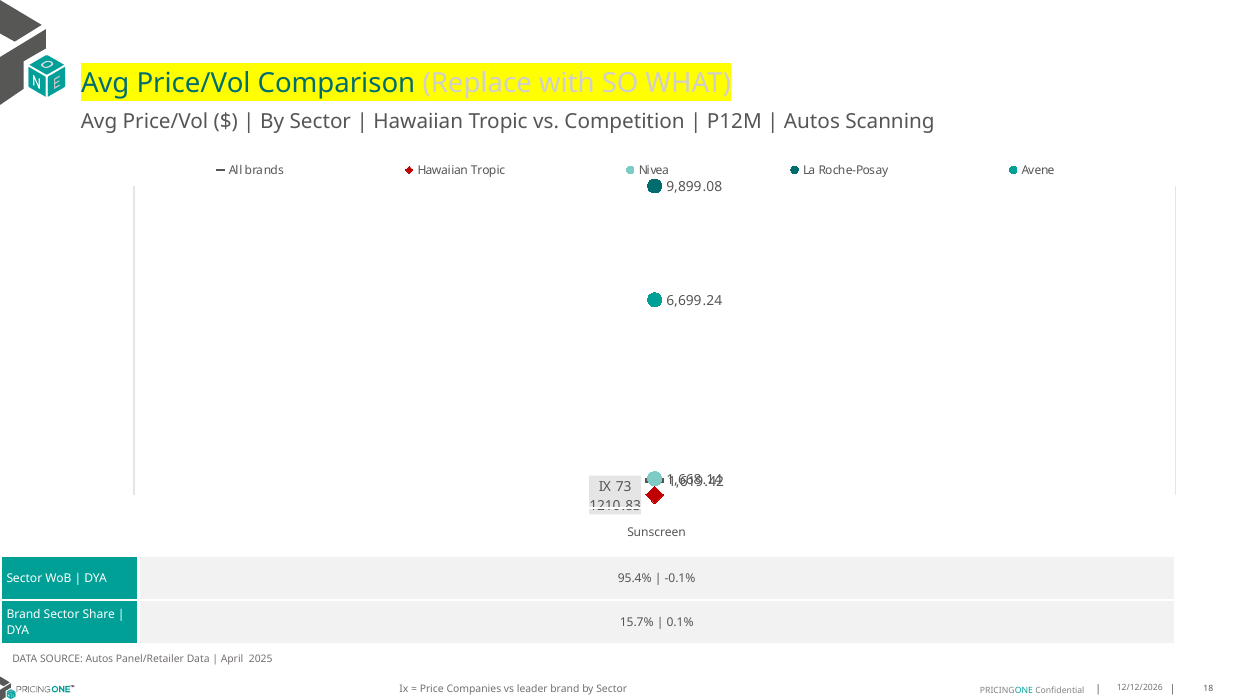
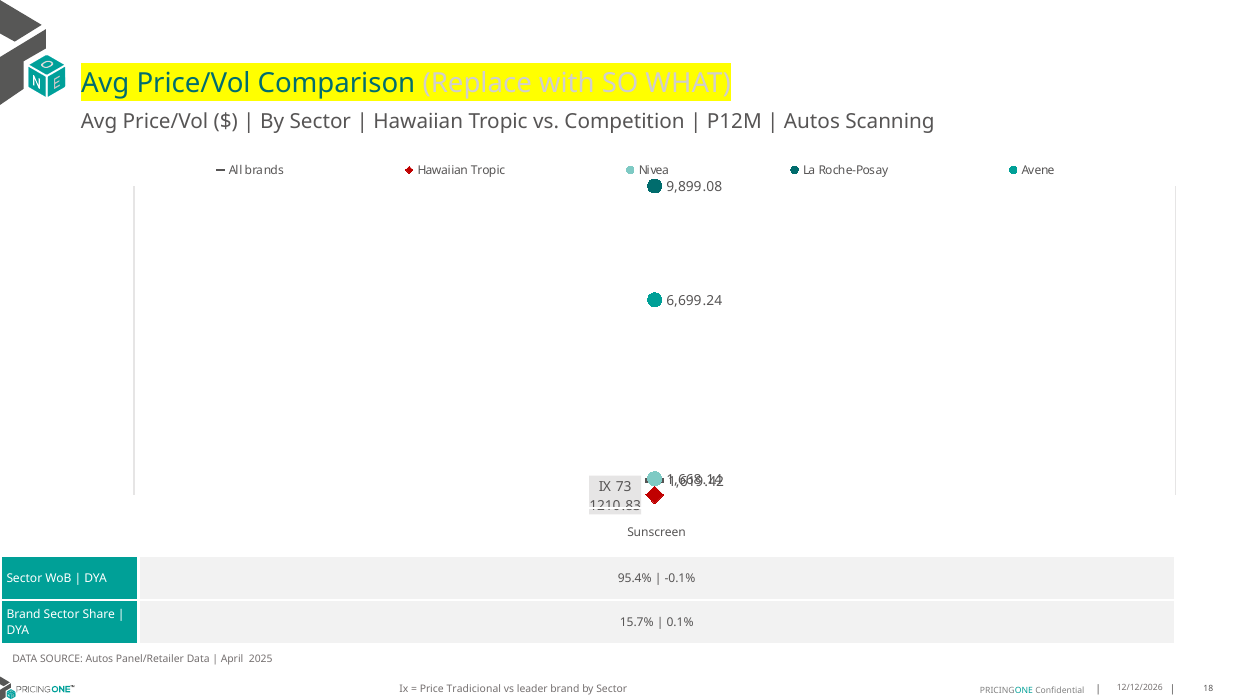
Companies: Companies -> Tradicional (474, 689)
